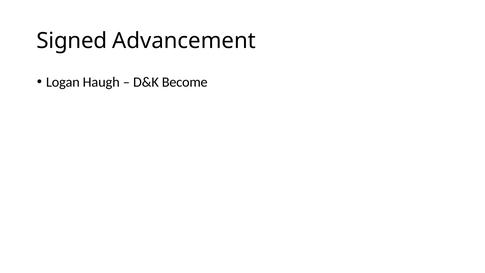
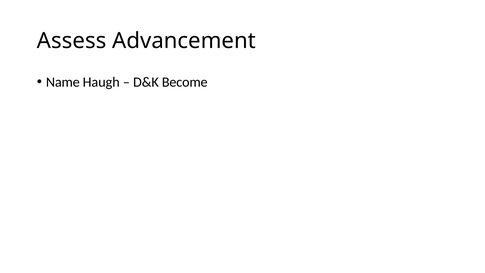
Signed: Signed -> Assess (72, 41)
Logan: Logan -> Name (63, 82)
